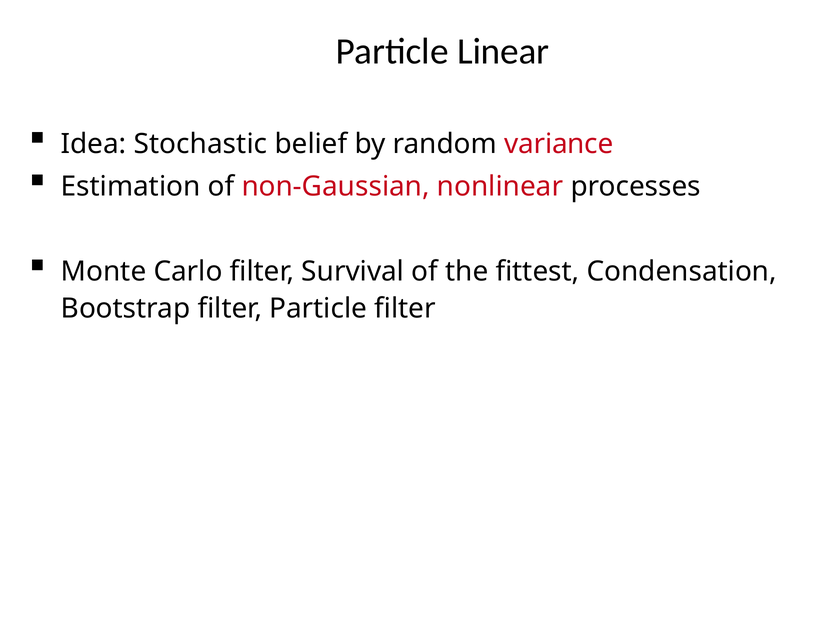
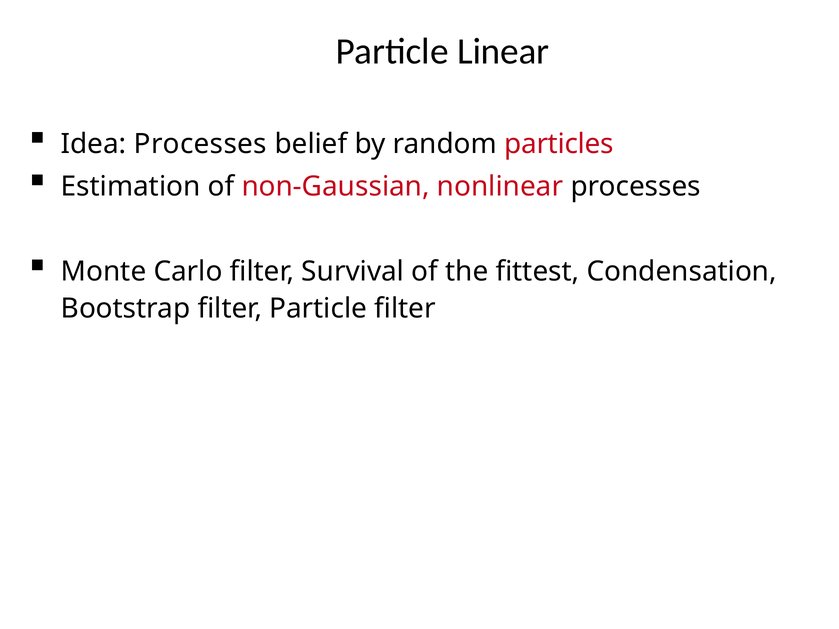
Idea Stochastic: Stochastic -> Processes (200, 144)
variance: variance -> particles (559, 144)
